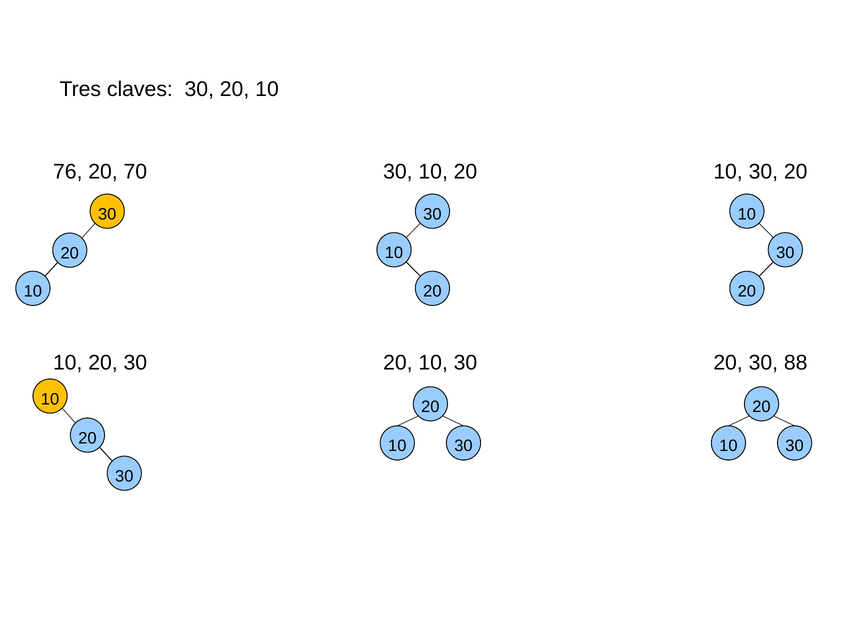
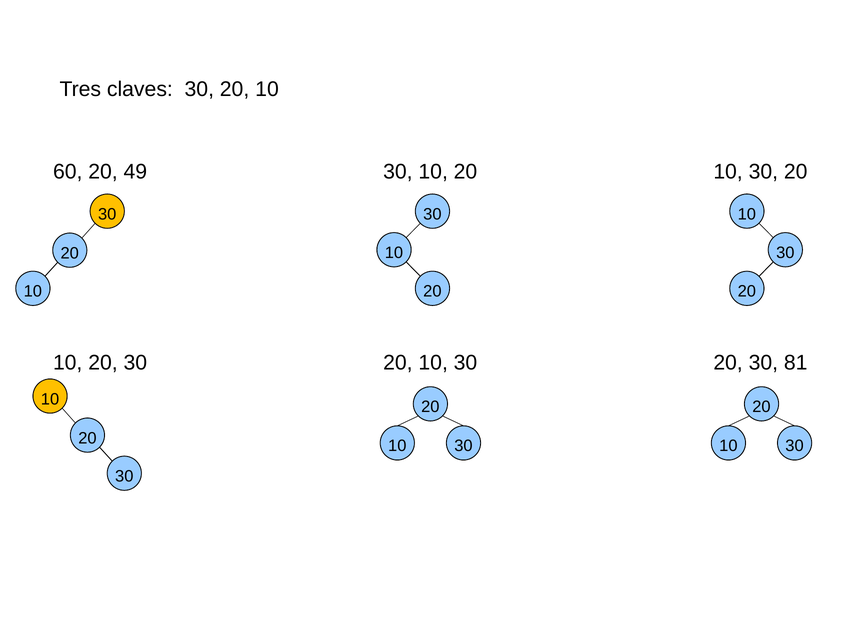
76: 76 -> 60 (68, 172)
70: 70 -> 49 (135, 172)
88: 88 -> 81 (796, 363)
